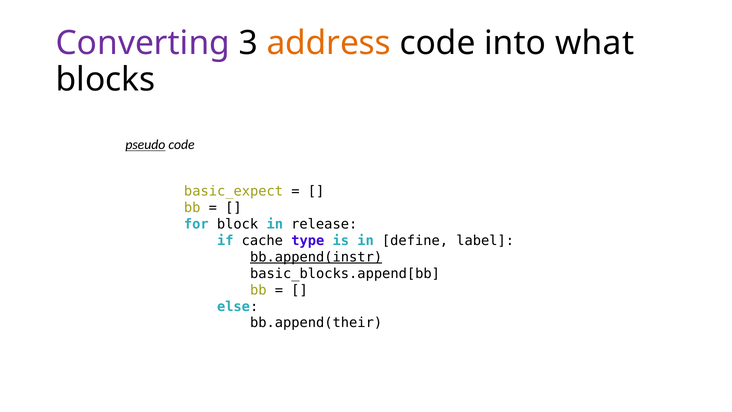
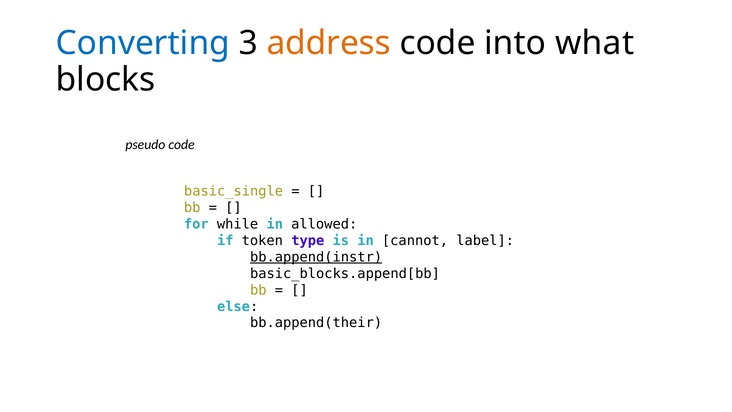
Converting colour: purple -> blue (143, 43)
pseudo underline: present -> none (145, 145)
basic_expect: basic_expect -> basic_single (234, 191)
block: block -> while (238, 224)
release: release -> allowed (324, 224)
cache: cache -> token (262, 240)
define: define -> cannot (415, 240)
